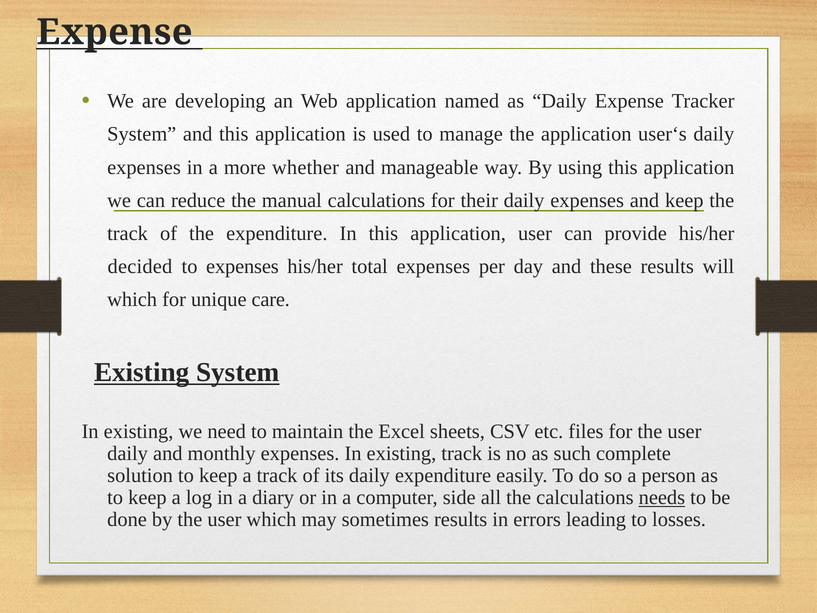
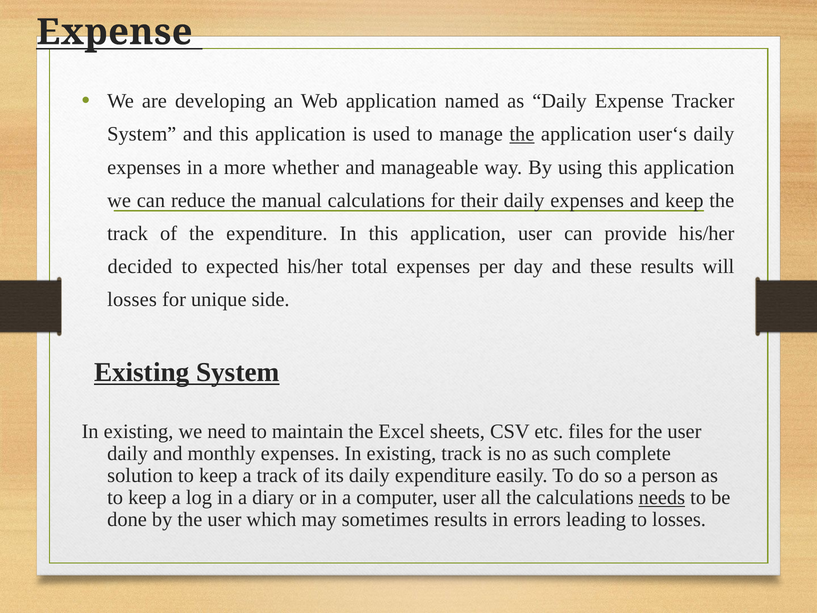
the underline: none -> present (522, 134)
to expenses: expenses -> expected (242, 266)
which: which -> losses (132, 299)
care: care -> side (271, 299)
computer side: side -> user (459, 497)
